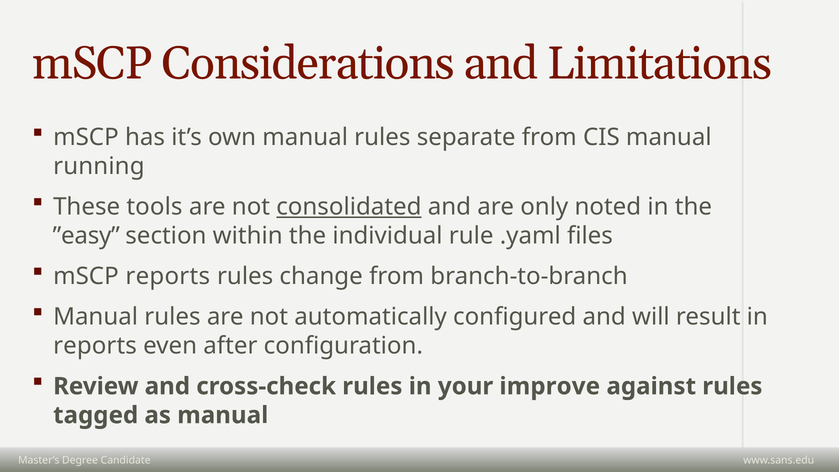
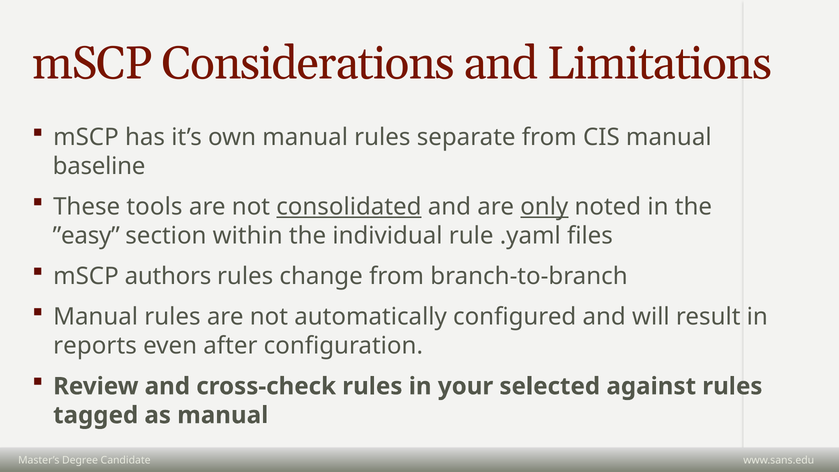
running: running -> baseline (99, 166)
only underline: none -> present (544, 207)
mSCP reports: reports -> authors (168, 276)
improve: improve -> selected (550, 386)
